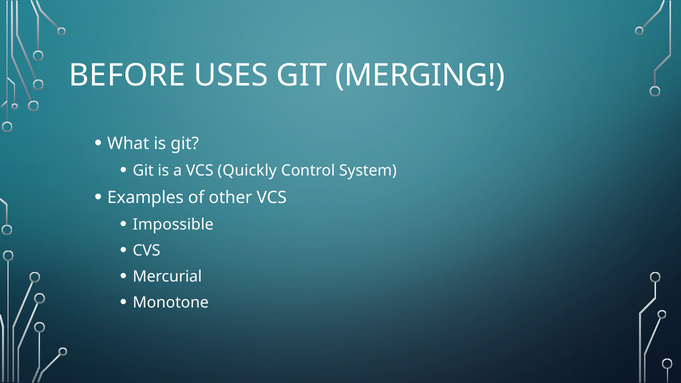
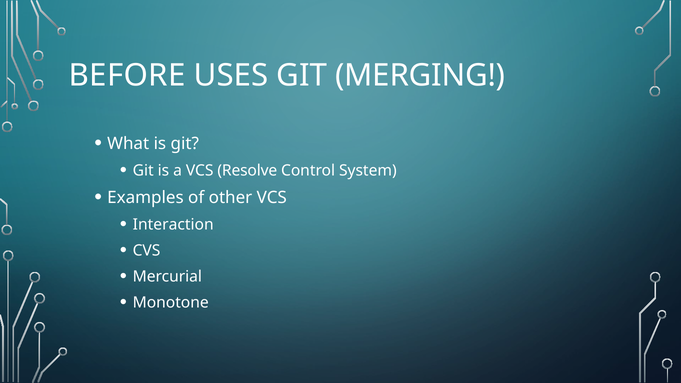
Quickly: Quickly -> Resolve (247, 170)
Impossible: Impossible -> Interaction (173, 224)
